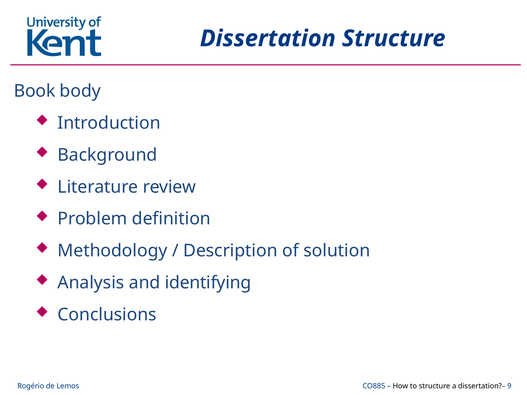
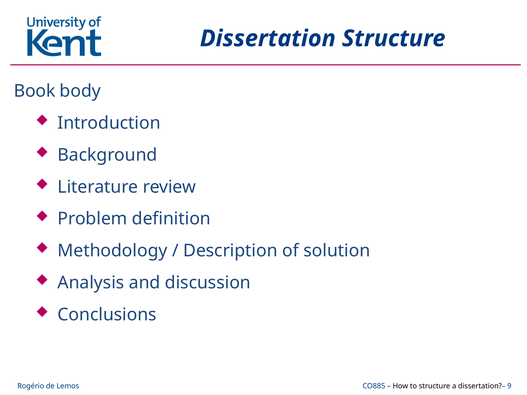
identifying: identifying -> discussion (208, 283)
